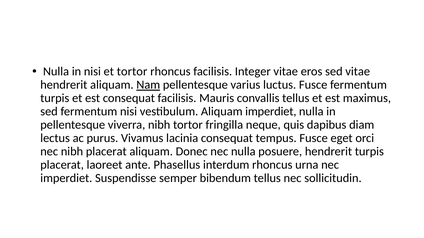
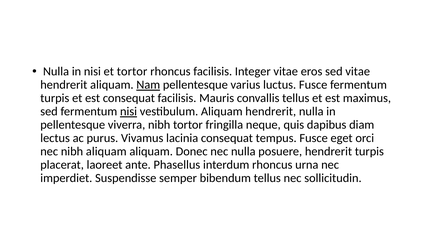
nisi underline: none -> present (129, 112)
Aliquam imperdiet: imperdiet -> hendrerit (271, 112)
nibh placerat: placerat -> aliquam (106, 152)
